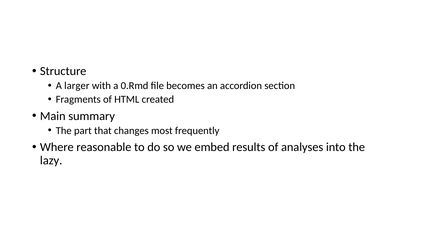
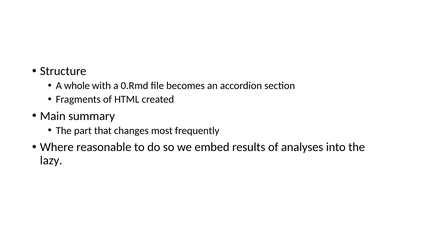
larger: larger -> whole (77, 86)
